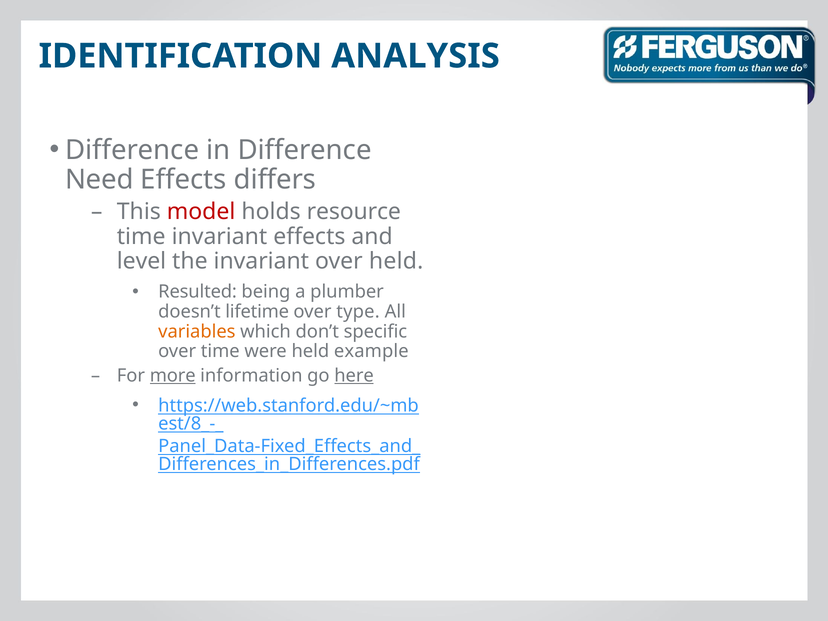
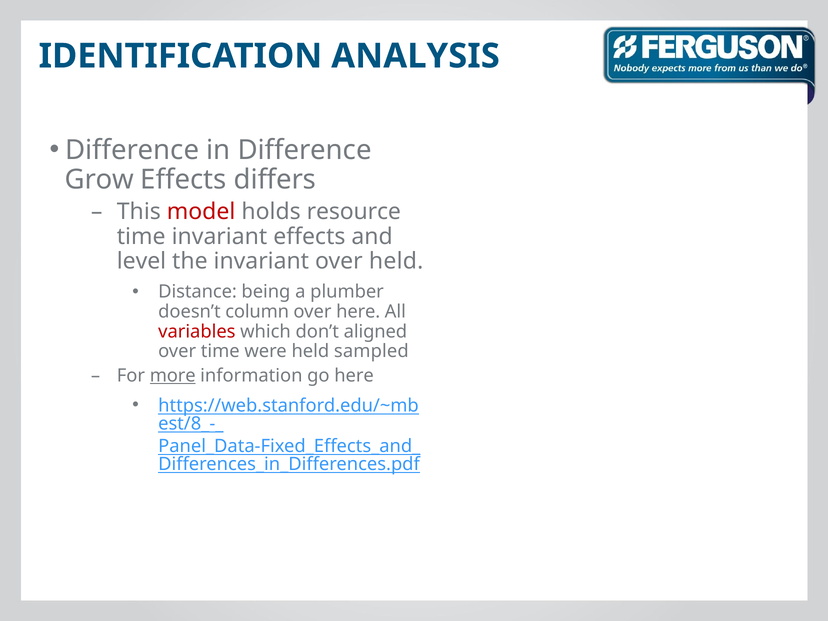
Need: Need -> Grow (99, 180)
Resulted: Resulted -> Distance (198, 292)
lifetime: lifetime -> column (257, 312)
over type: type -> here (358, 312)
variables colour: orange -> red (197, 331)
specific: specific -> aligned (375, 331)
example: example -> sampled (371, 351)
here underline: present -> none (354, 376)
